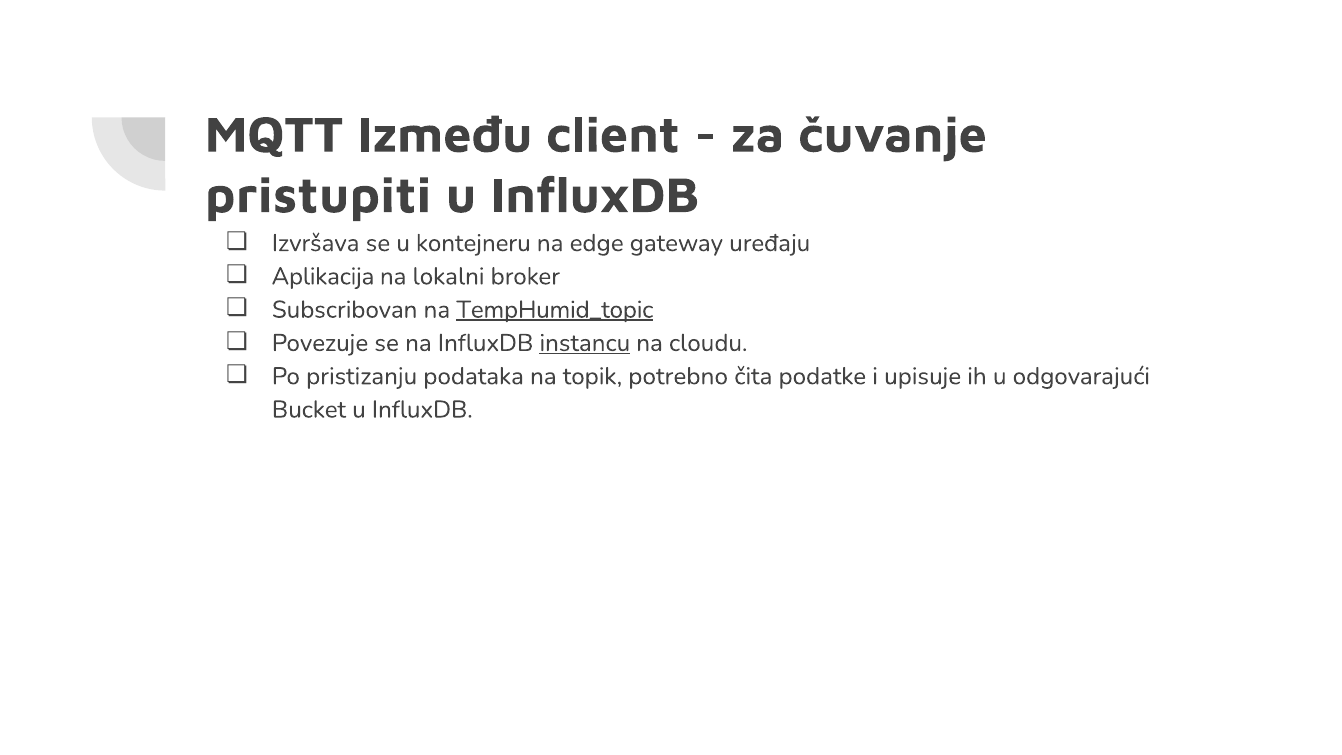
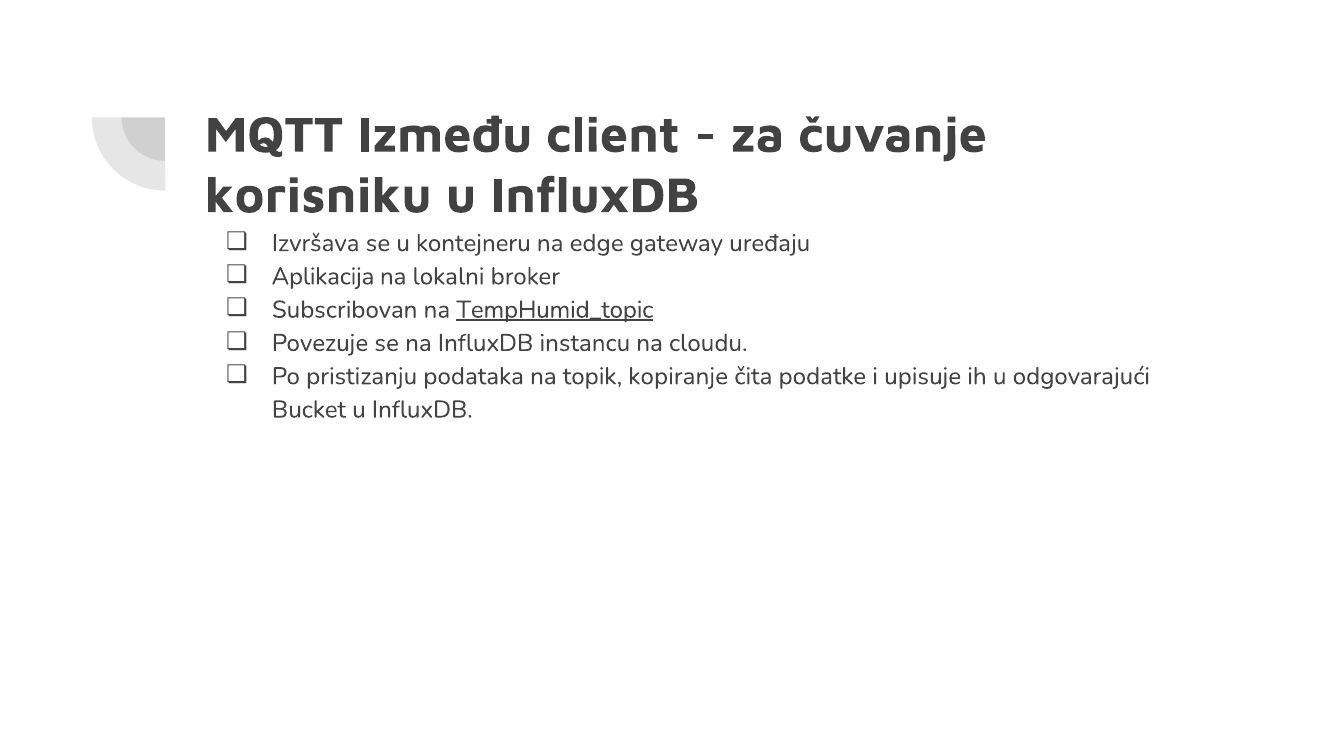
pristupiti: pristupiti -> korisniku (318, 195)
instancu underline: present -> none (585, 343)
potrebno: potrebno -> kopiranje (678, 376)
